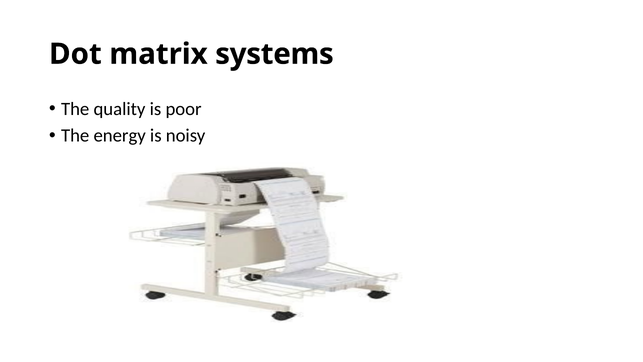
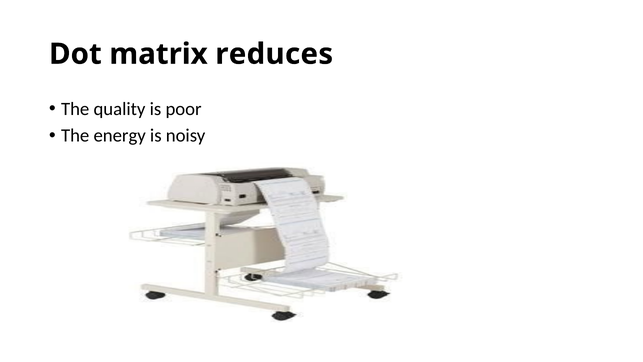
systems: systems -> reduces (274, 54)
